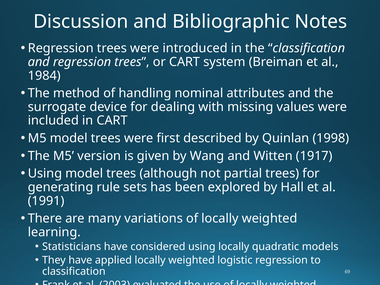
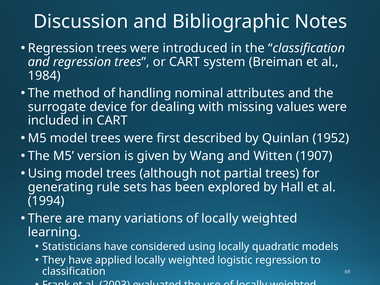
1998: 1998 -> 1952 (331, 138)
1917: 1917 -> 1907 (314, 156)
1991: 1991 -> 1994 (46, 201)
